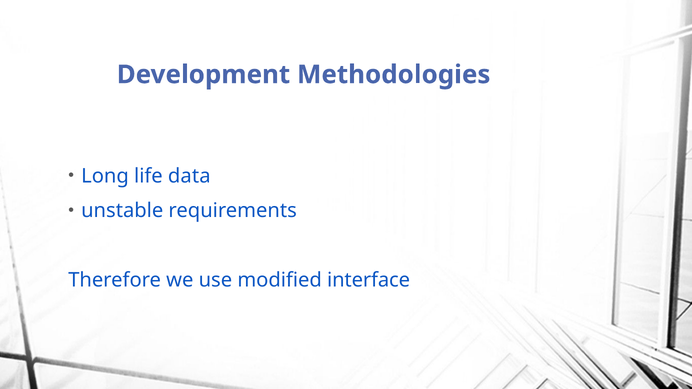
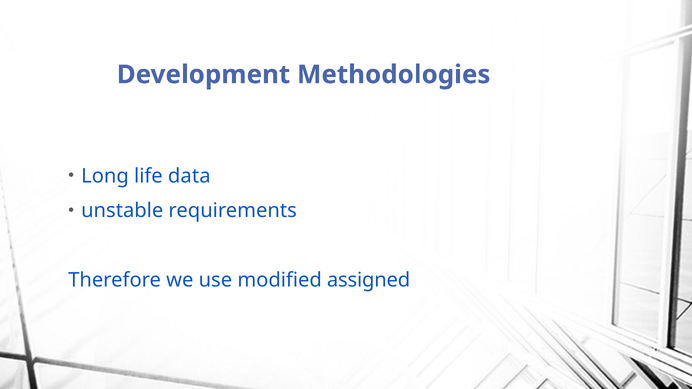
interface: interface -> assigned (369, 280)
